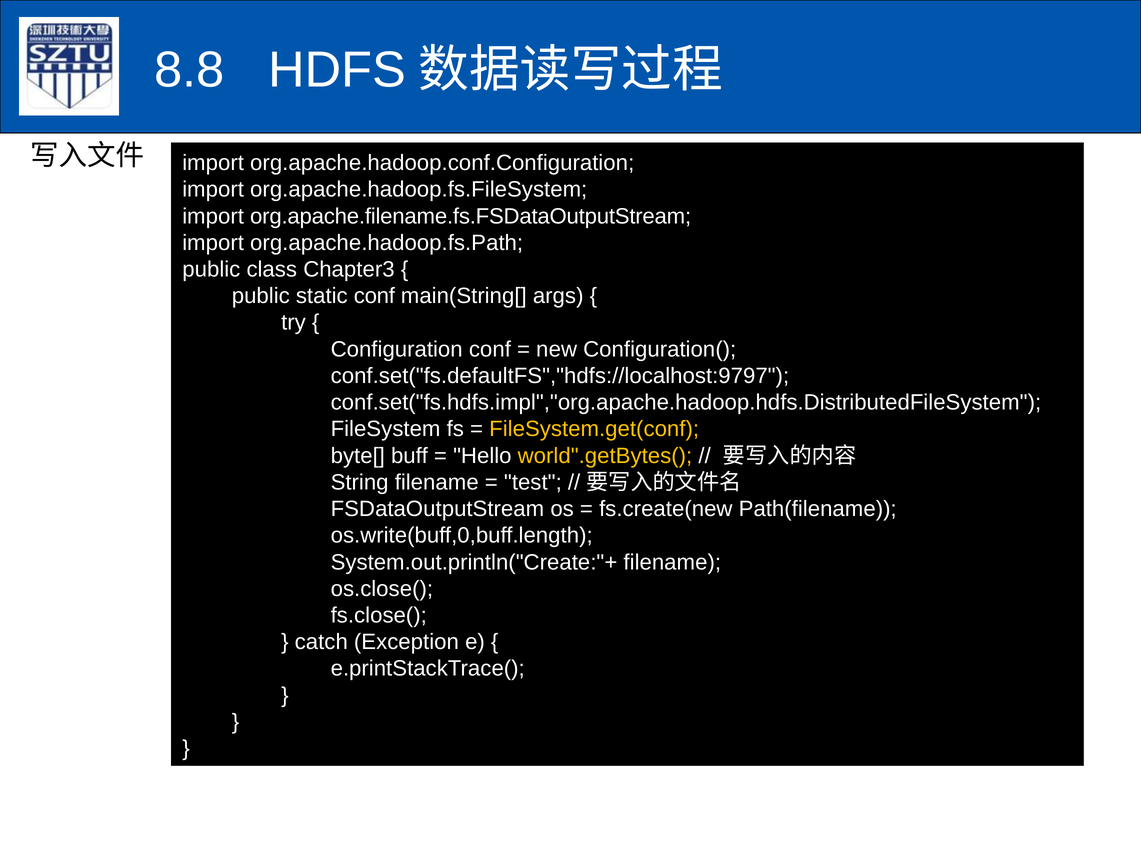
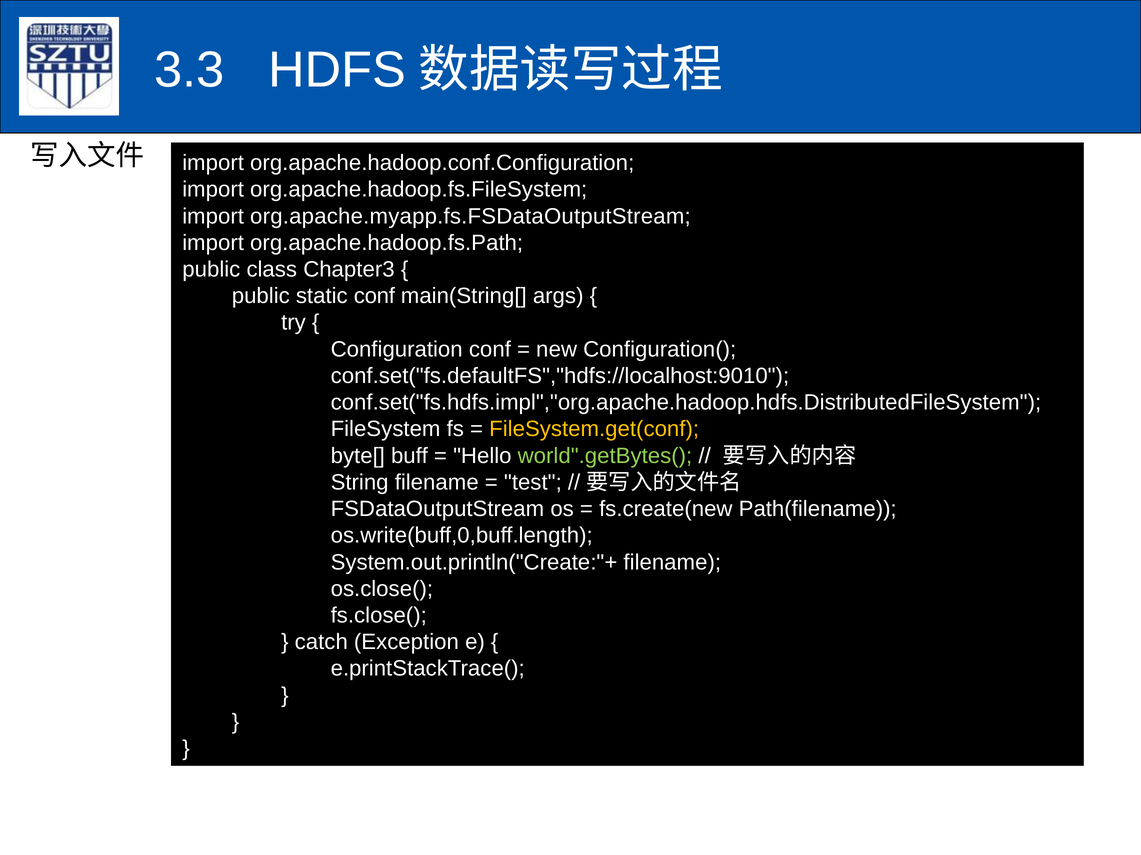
8.8: 8.8 -> 3.3 (189, 70)
org.apache.filename.fs.FSDataOutputStream: org.apache.filename.fs.FSDataOutputStream -> org.apache.myapp.fs.FSDataOutputStream (470, 216)
conf.set("fs.defaultFS","hdfs://localhost:9797: conf.set("fs.defaultFS","hdfs://localhost:9797 -> conf.set("fs.defaultFS","hdfs://localhost:9010 (560, 376)
world".getBytes( colour: yellow -> light green (605, 456)
